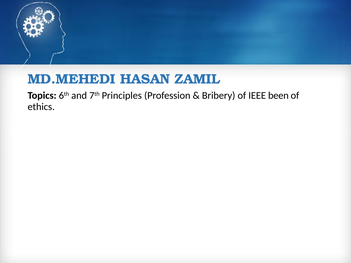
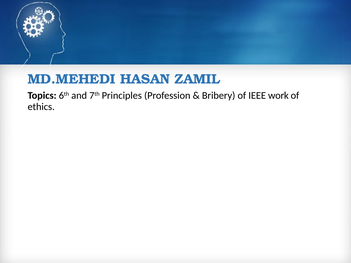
been: been -> work (278, 96)
